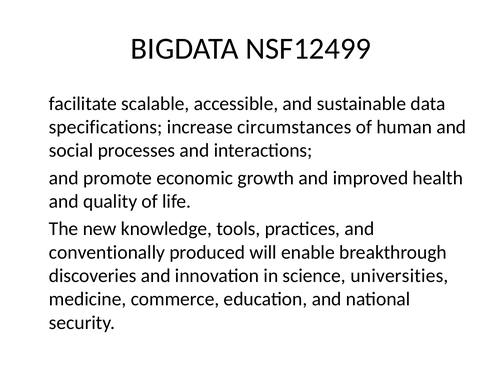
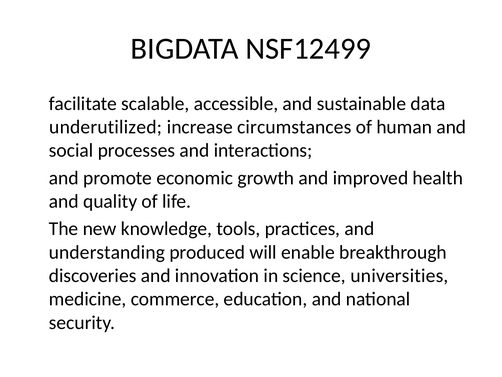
specifications: specifications -> underutilized (106, 127)
conventionally: conventionally -> understanding (107, 252)
